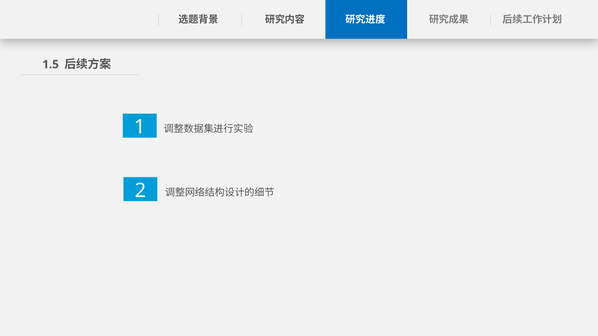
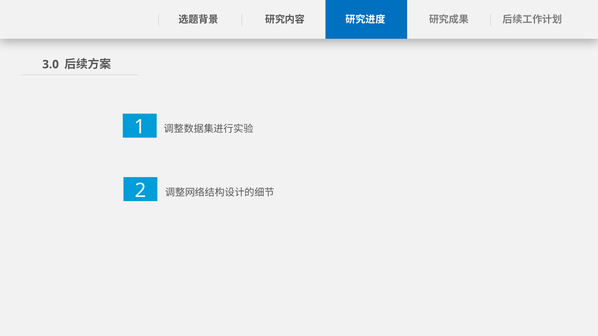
1.5: 1.5 -> 3.0 (51, 64)
